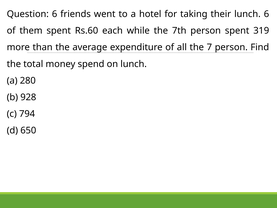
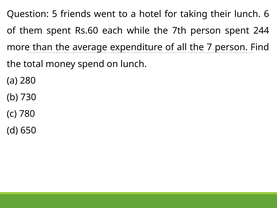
Question 6: 6 -> 5 (55, 14)
319: 319 -> 244 (261, 31)
928: 928 -> 730 (28, 97)
794: 794 -> 780 (27, 114)
